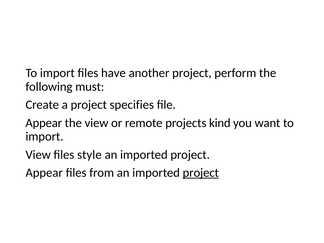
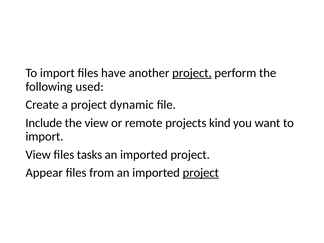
project underline: none -> present (192, 73)
must: must -> used (90, 87)
specifies: specifies -> dynamic (132, 105)
Appear: Appear -> Include (44, 123)
style: style -> tasks (90, 155)
